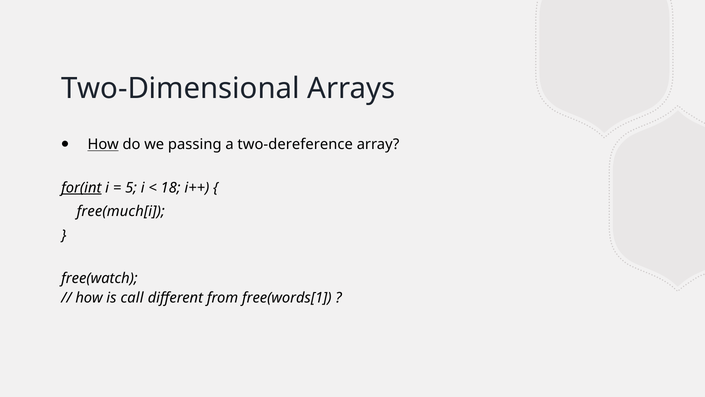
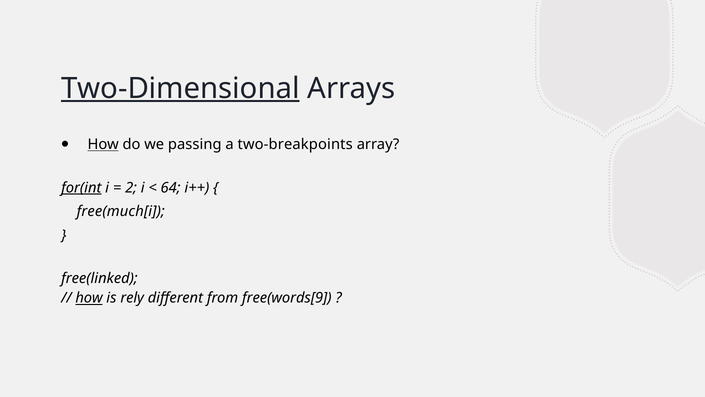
Two-Dimensional underline: none -> present (180, 88)
two-dereference: two-dereference -> two-breakpoints (295, 144)
5: 5 -> 2 (131, 187)
18: 18 -> 64 (171, 187)
free(watch: free(watch -> free(linked (99, 278)
how underline: none -> present (89, 298)
call: call -> rely (132, 298)
free(words[1: free(words[1 -> free(words[9 (287, 298)
